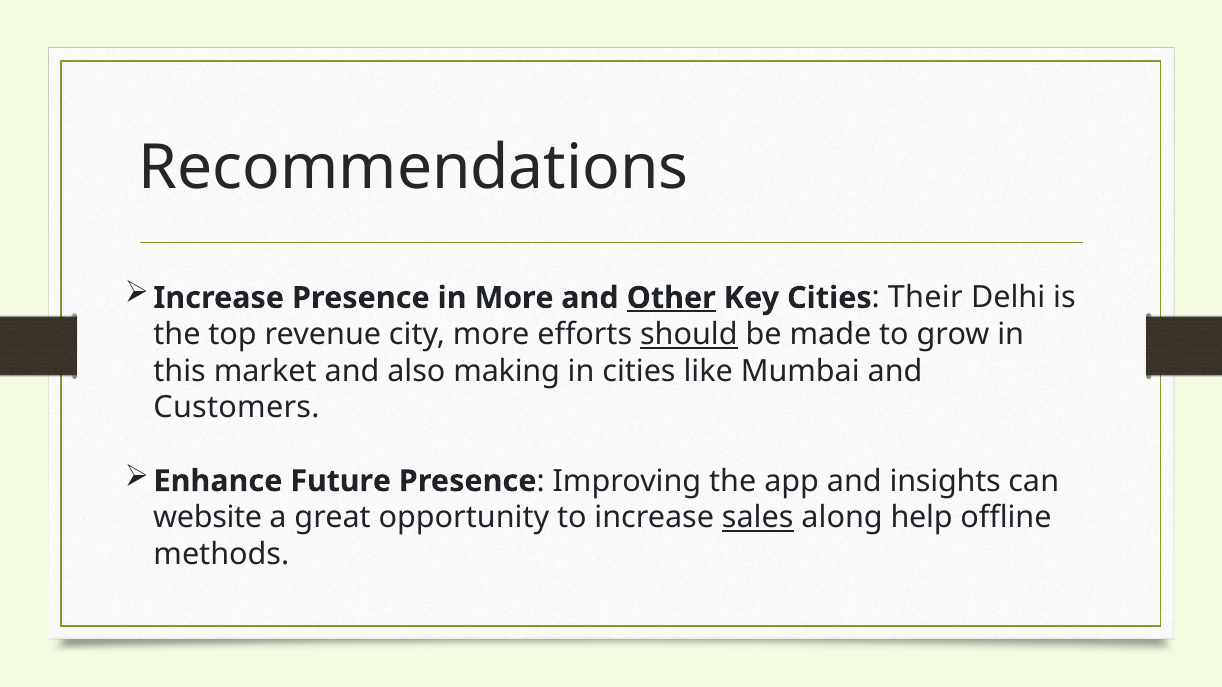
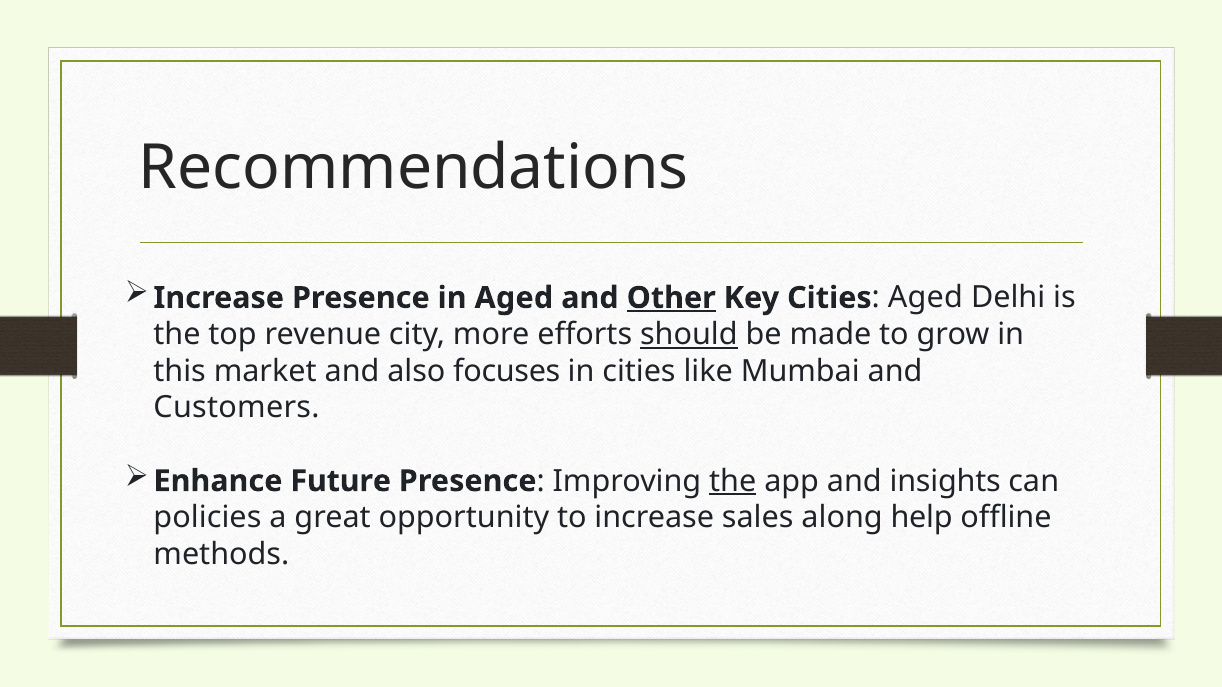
in More: More -> Aged (514, 298)
Their: Their -> Aged (925, 298)
making: making -> focuses (507, 371)
the underline: none -> present (733, 481)
website: website -> policies (207, 518)
sales underline: present -> none (758, 518)
